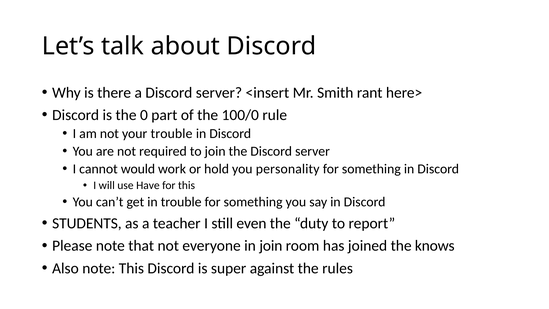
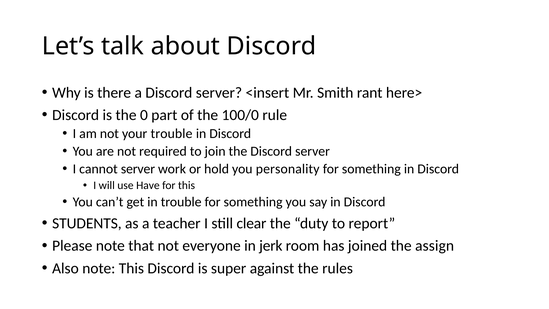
cannot would: would -> server (138, 169)
even: even -> clear (251, 223)
in join: join -> jerk (271, 246)
knows: knows -> assign (435, 246)
